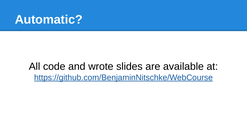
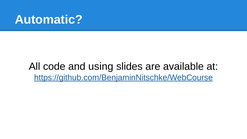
wrote: wrote -> using (101, 66)
